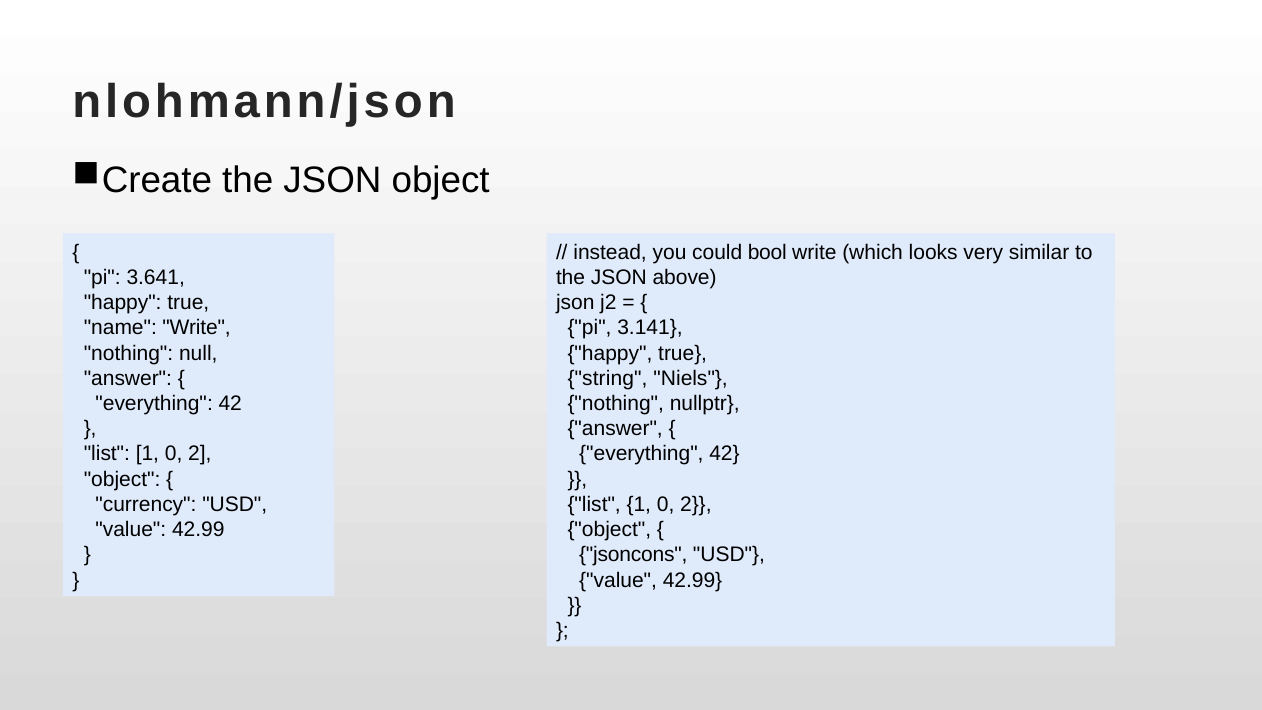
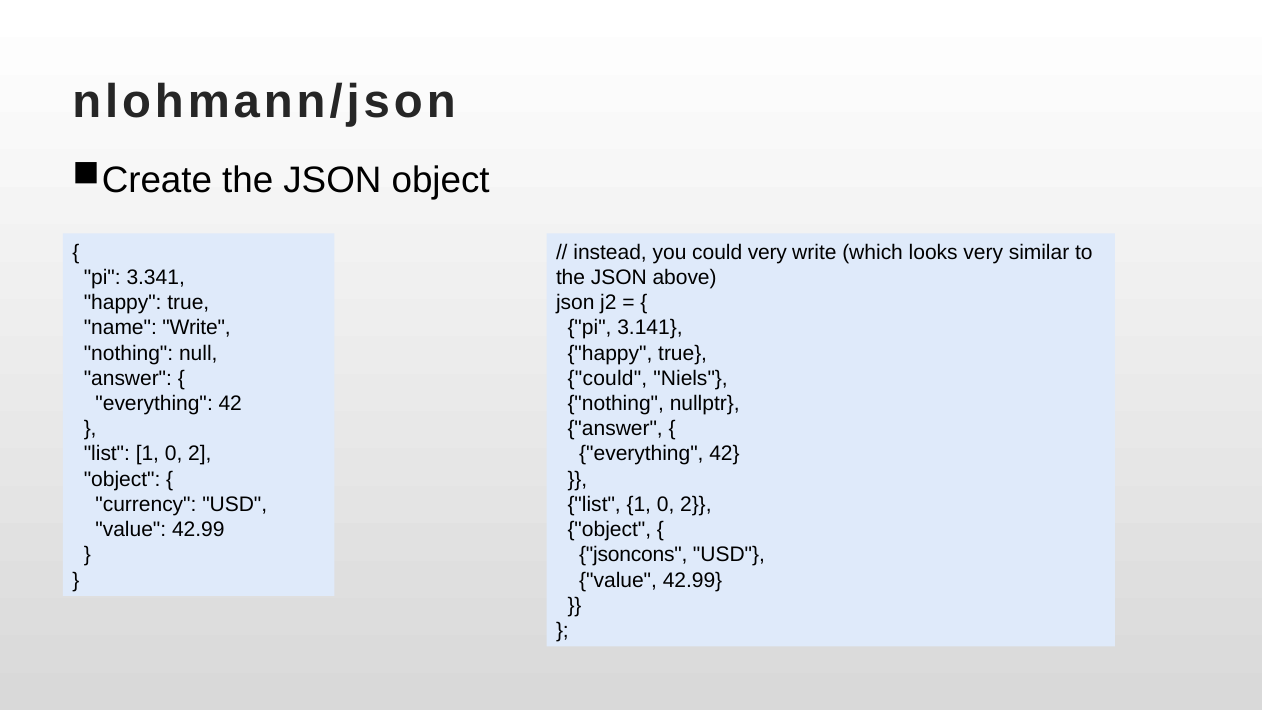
could bool: bool -> very (767, 252)
3.641: 3.641 -> 3.341 (156, 277)
string: string -> could (608, 378)
